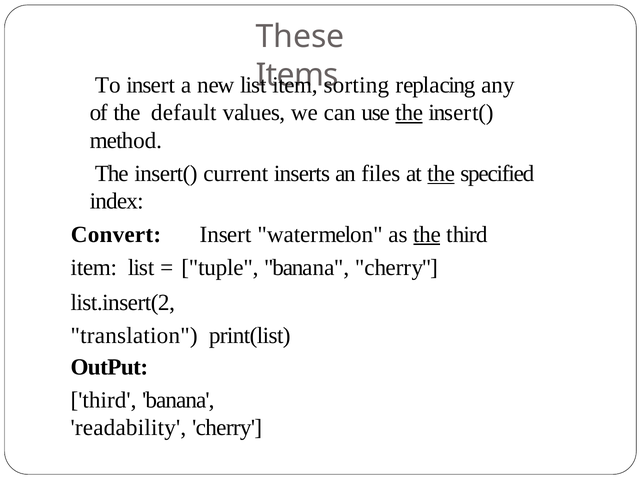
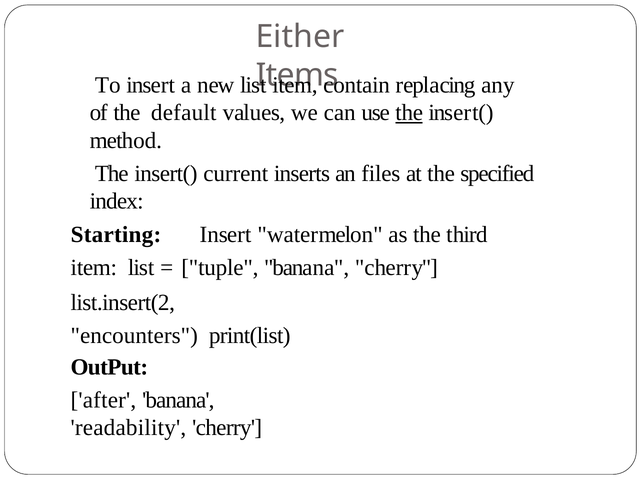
These: These -> Either (300, 37)
sorting: sorting -> contain (357, 85)
the underline: present -> none (441, 173)
Convert: Convert -> Starting (116, 234)
the underline: present -> none (427, 234)
translation: translation -> encounters (134, 336)
third: third -> after (103, 400)
